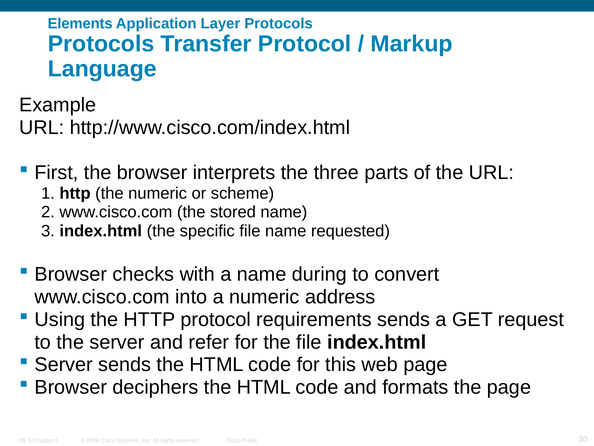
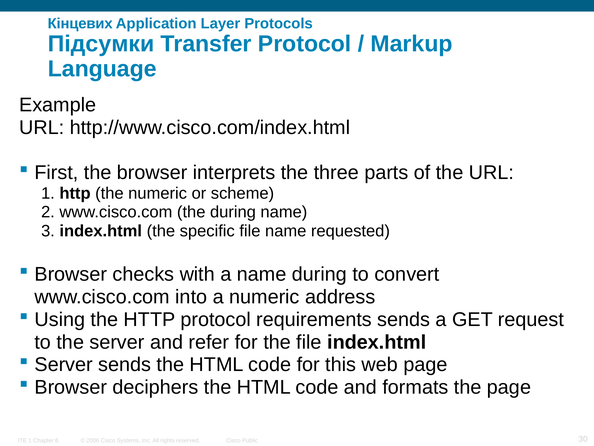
Elements: Elements -> Кінцевих (80, 23)
Protocols: Protocols -> Підсумки (101, 44)
the stored: stored -> during (233, 212)
